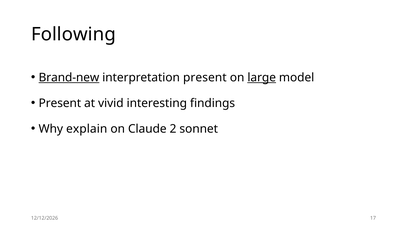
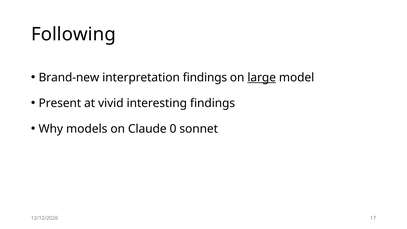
Brand-new underline: present -> none (69, 78)
interpretation present: present -> findings (205, 78)
explain: explain -> models (87, 129)
2: 2 -> 0 (173, 129)
